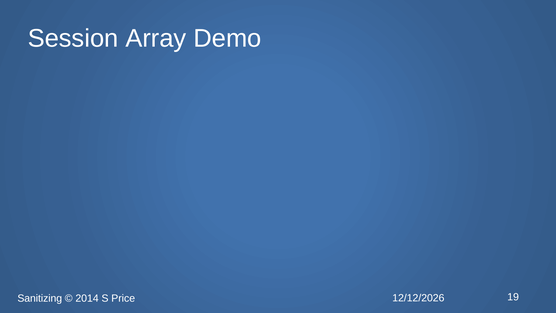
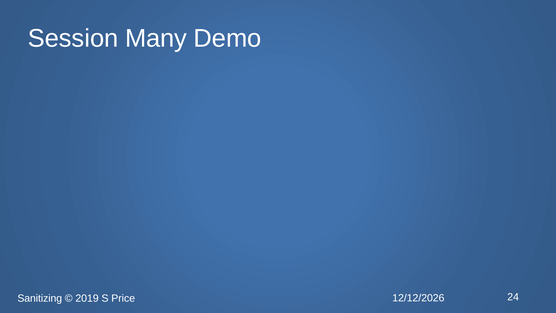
Array: Array -> Many (156, 38)
2014: 2014 -> 2019 (87, 298)
19: 19 -> 24 (513, 297)
